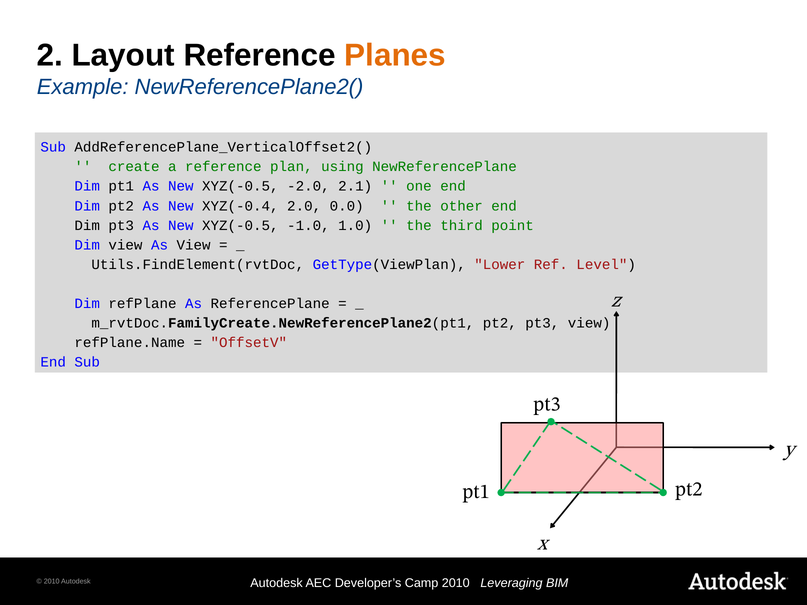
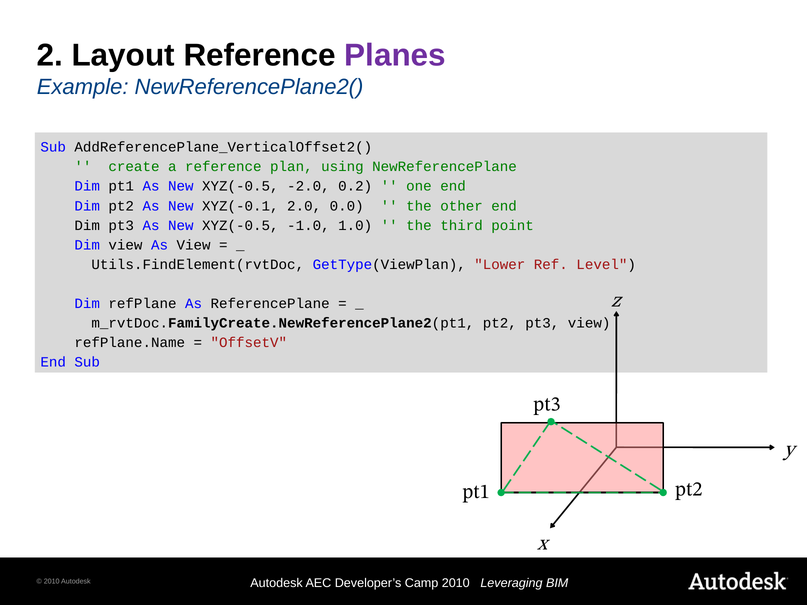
Planes colour: orange -> purple (395, 55)
2.1: 2.1 -> 0.2 (355, 186)
XYZ(-0.4: XYZ(-0.4 -> XYZ(-0.1 (240, 206)
